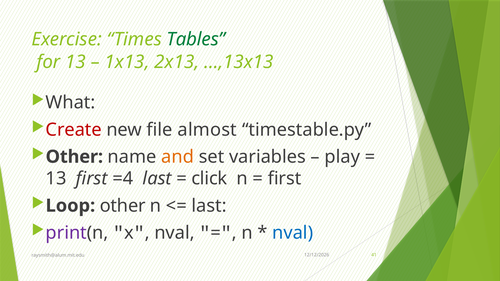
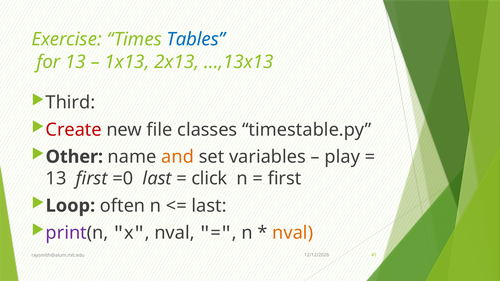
Tables colour: green -> blue (196, 39)
What: What -> Third (70, 103)
almost: almost -> classes (207, 130)
=4: =4 -> =0 (123, 179)
Loop other: other -> often (123, 206)
nval colour: blue -> orange (293, 233)
